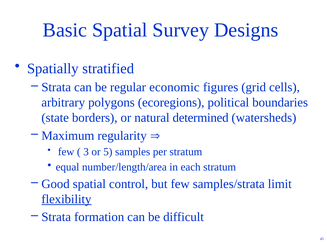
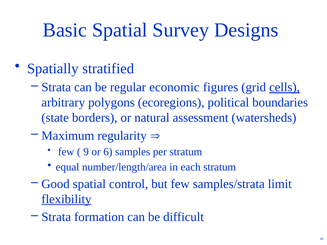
cells underline: none -> present (284, 87)
determined: determined -> assessment (201, 118)
3: 3 -> 9 (86, 152)
5: 5 -> 6 (108, 152)
